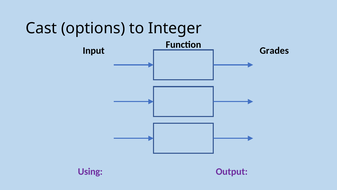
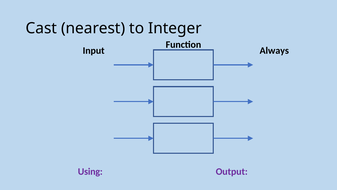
options: options -> nearest (93, 28)
Grades: Grades -> Always (274, 51)
